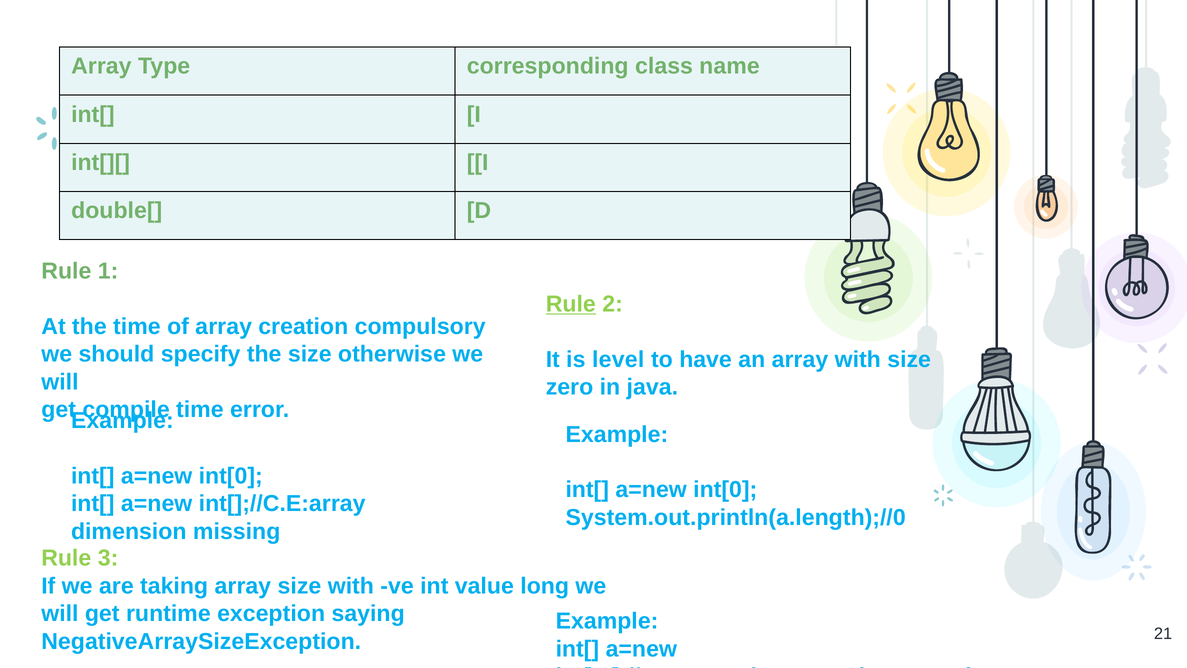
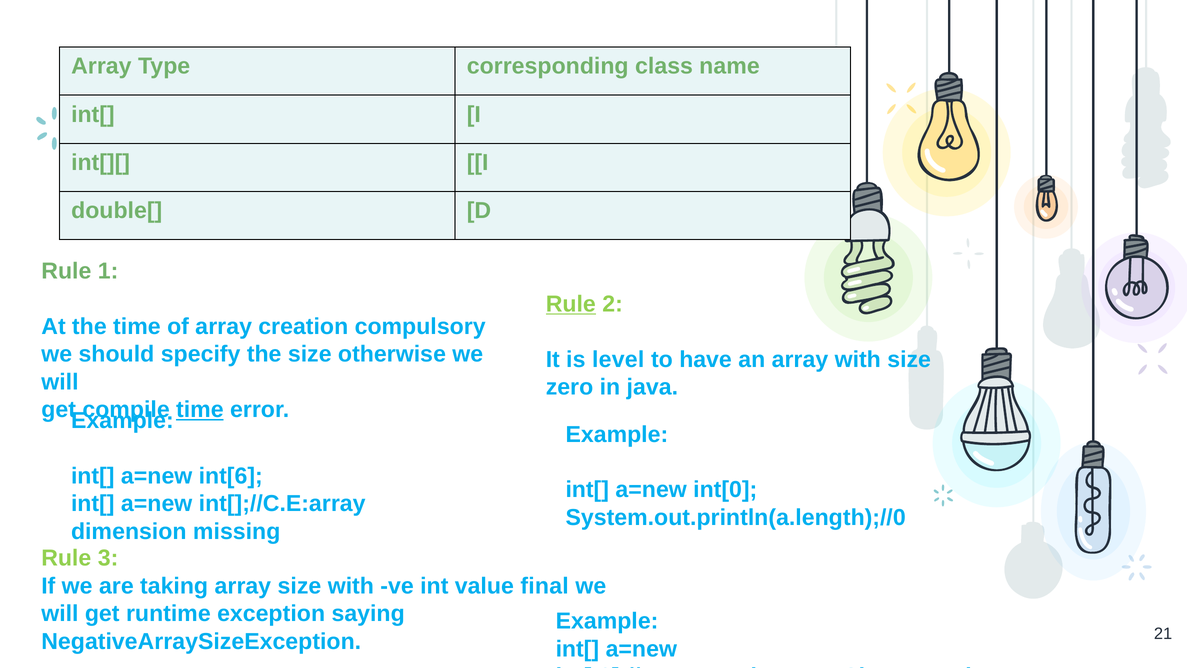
time underline: none -> present (200, 410)
int[0: int[0 -> int[6 (231, 476)
long: long -> final (545, 586)
